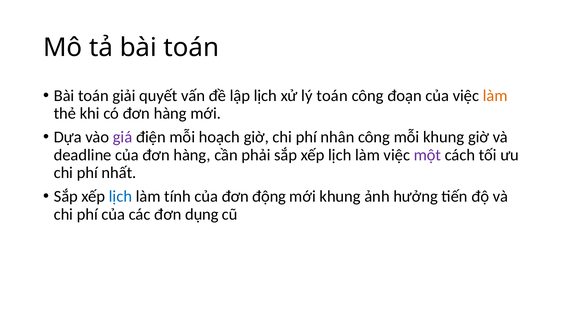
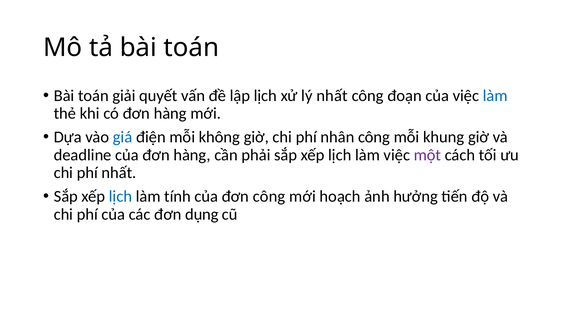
lý toán: toán -> nhất (332, 96)
làm colour: orange -> blue (495, 96)
giá colour: purple -> blue (123, 137)
hoạch: hoạch -> không (219, 137)
đơn động: động -> công (269, 197)
mới khung: khung -> hoạch (340, 197)
